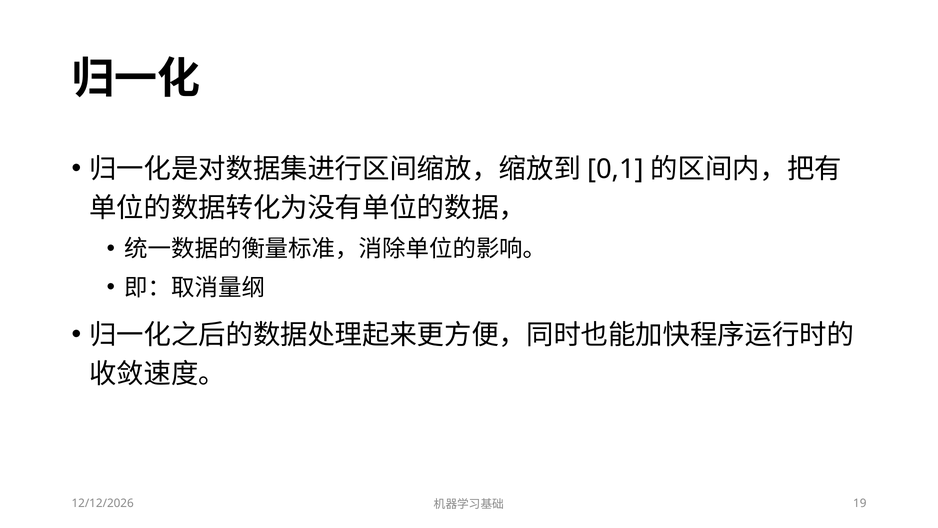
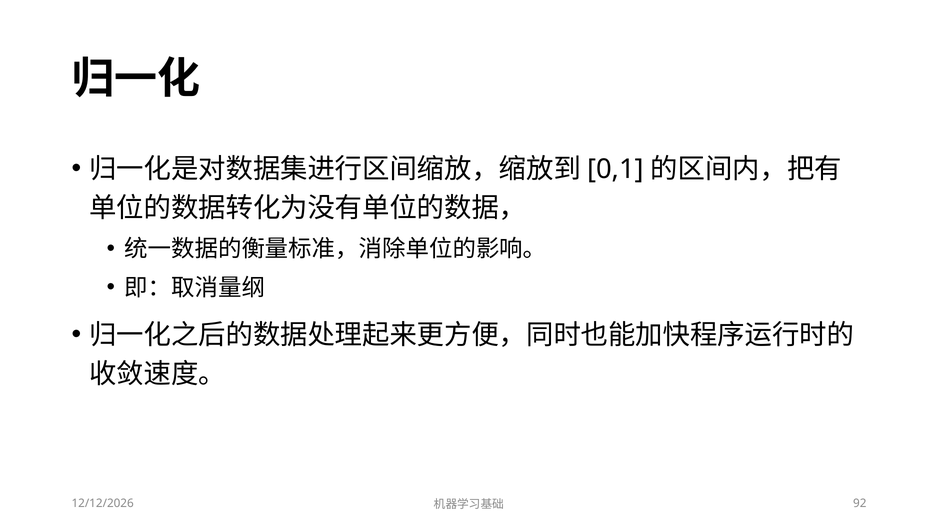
19: 19 -> 92 (860, 503)
